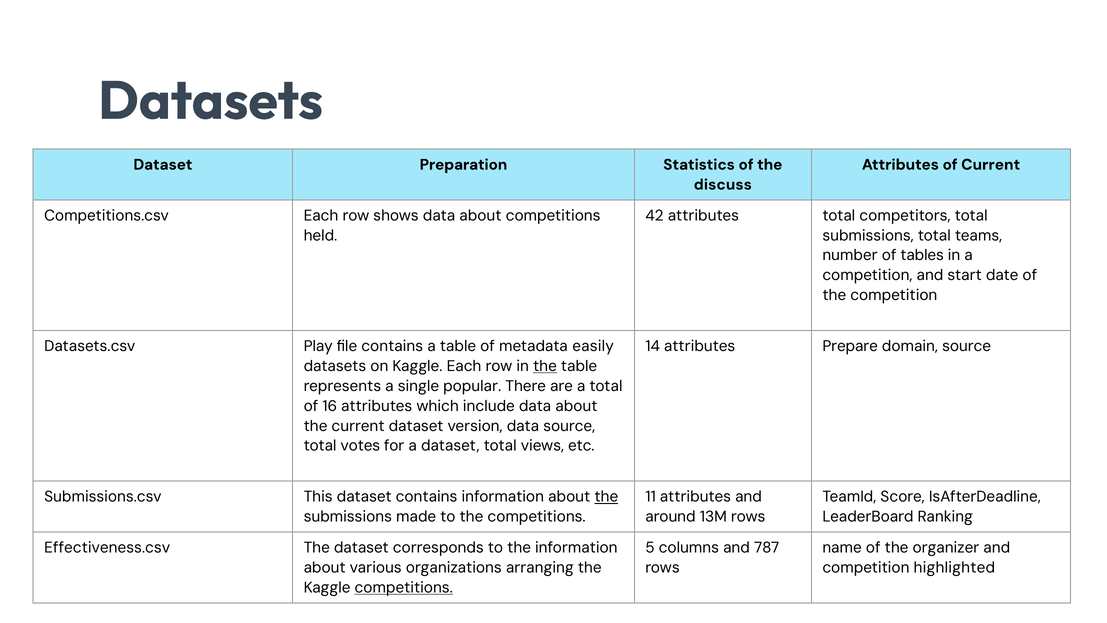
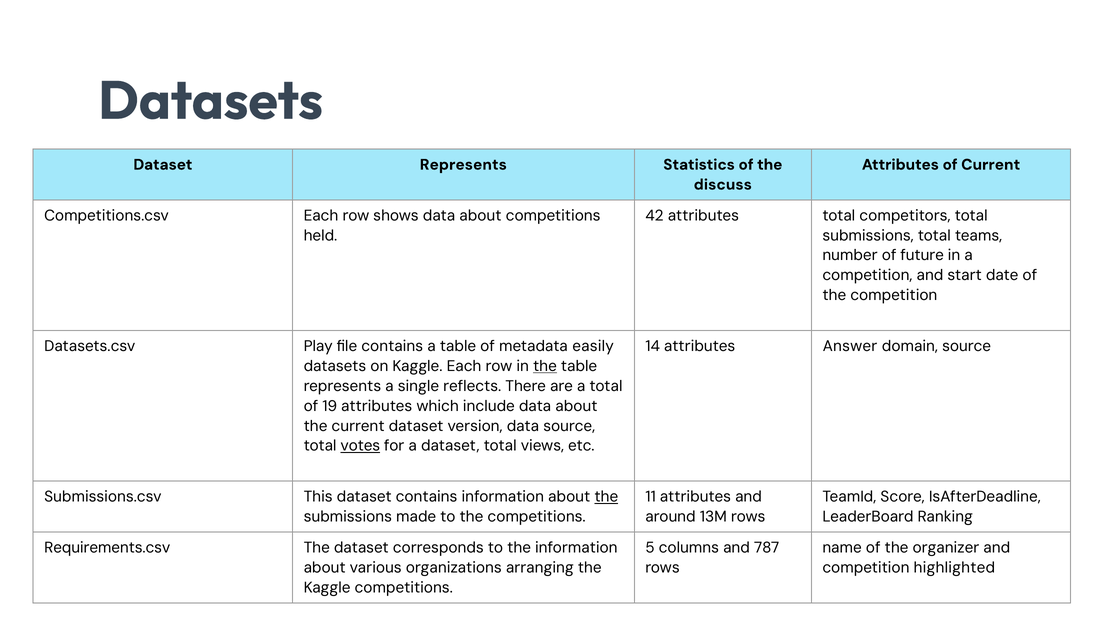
Dataset Preparation: Preparation -> Represents (463, 165)
tables: tables -> future (922, 255)
Prepare: Prepare -> Answer (850, 346)
popular: popular -> reflects (472, 386)
16: 16 -> 19 (330, 406)
votes underline: none -> present (360, 446)
Effectiveness.csv: Effectiveness.csv -> Requirements.csv (107, 548)
competitions underline: present -> none (404, 587)
